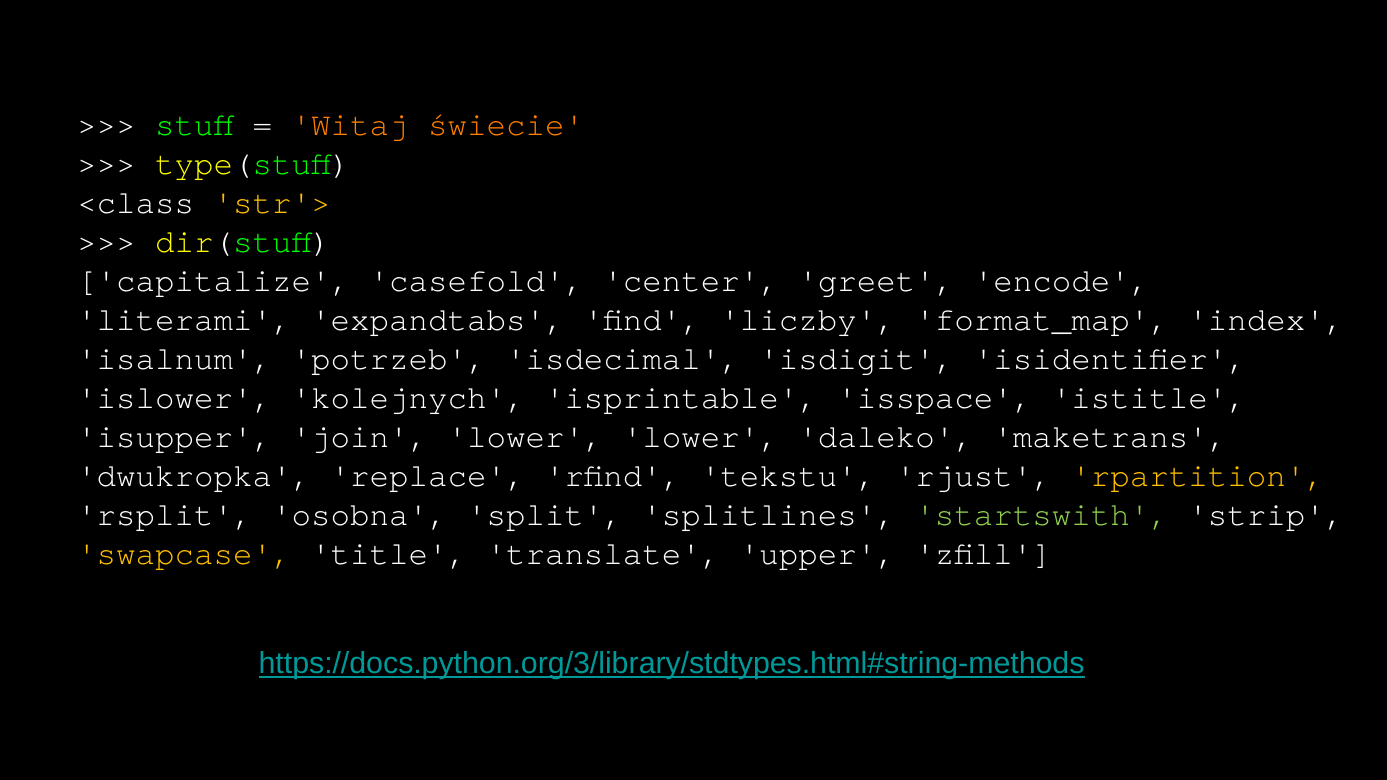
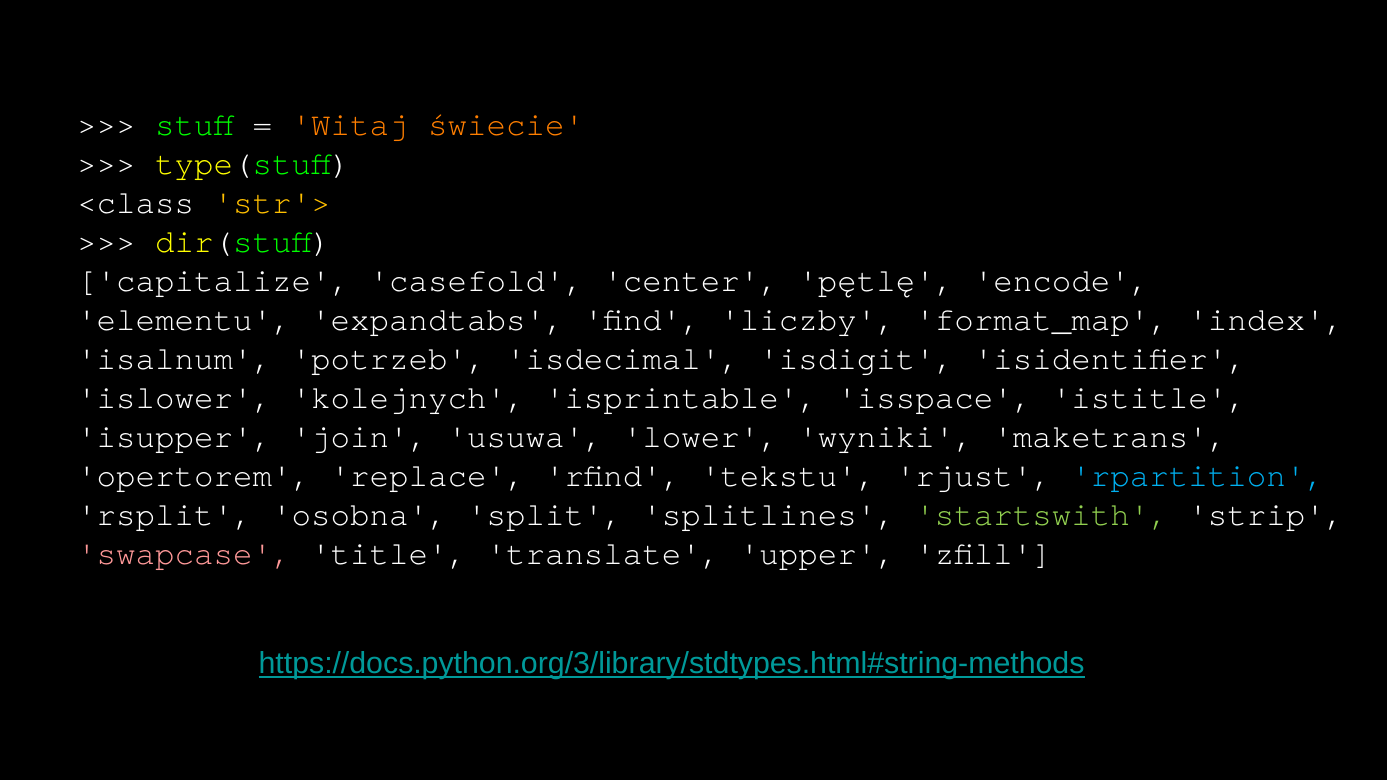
greet: greet -> pętlę (876, 280)
literami: literami -> elementu (184, 320)
join lower: lower -> usuwa (526, 437)
daleko: daleko -> wyniki (886, 437)
dwukropka: dwukropka -> opertorem (194, 476)
rpartition colour: yellow -> light blue (1198, 476)
swapcase colour: yellow -> pink (184, 554)
